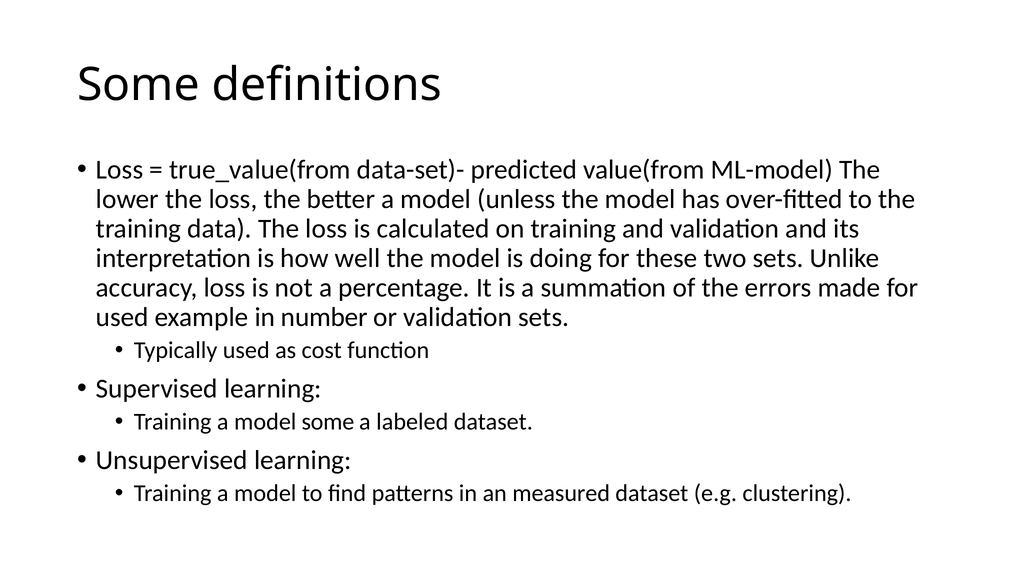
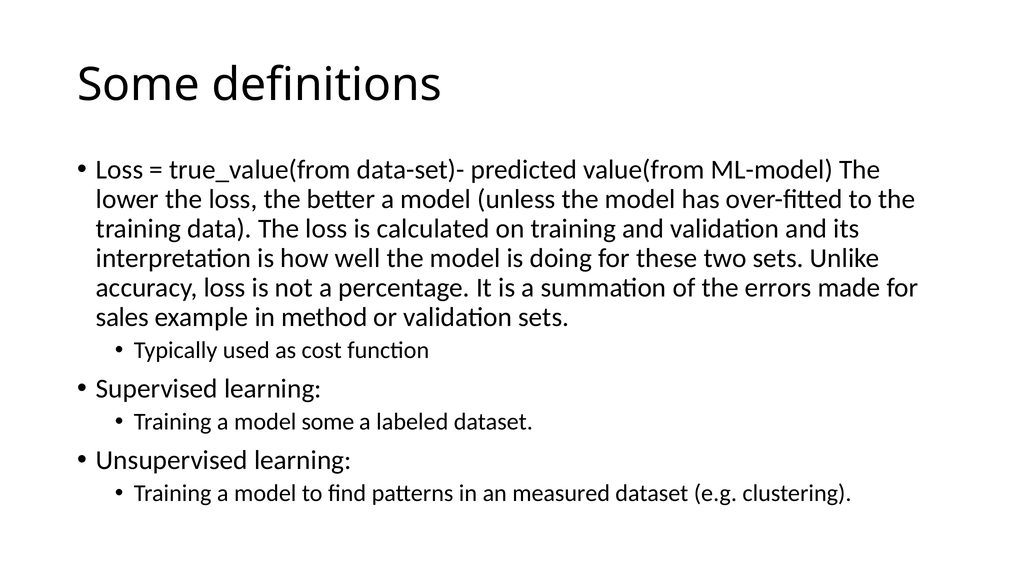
used: used -> sales (122, 317)
number: number -> method (324, 317)
